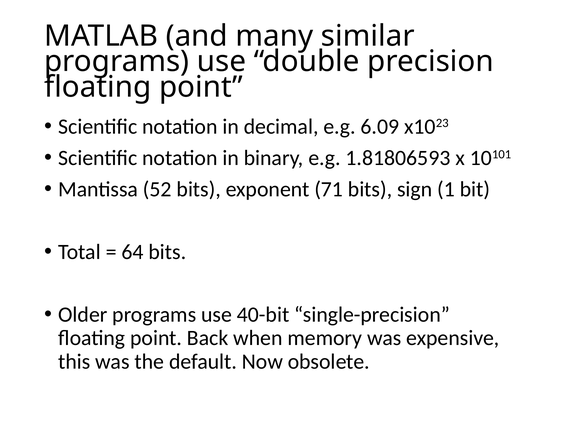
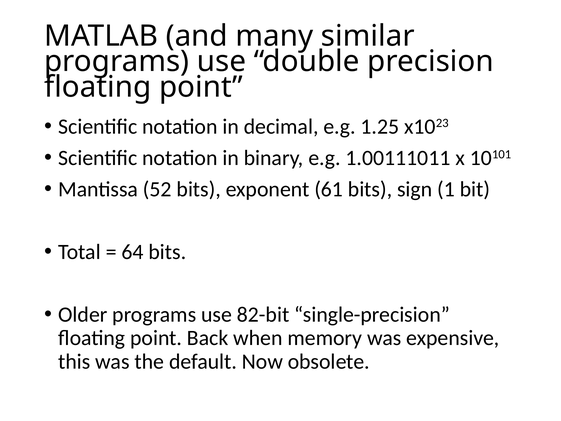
6.09: 6.09 -> 1.25 (380, 126)
1.81806593: 1.81806593 -> 1.00111011 (398, 158)
71: 71 -> 61 (329, 189)
40-bit: 40-bit -> 82-bit (263, 314)
